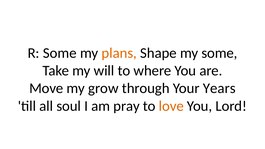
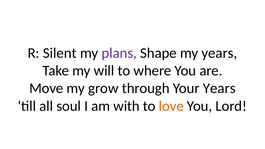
R Some: Some -> Silent (60, 53)
plans colour: orange -> purple (119, 53)
my some: some -> years (219, 53)
pray: pray -> with (127, 106)
